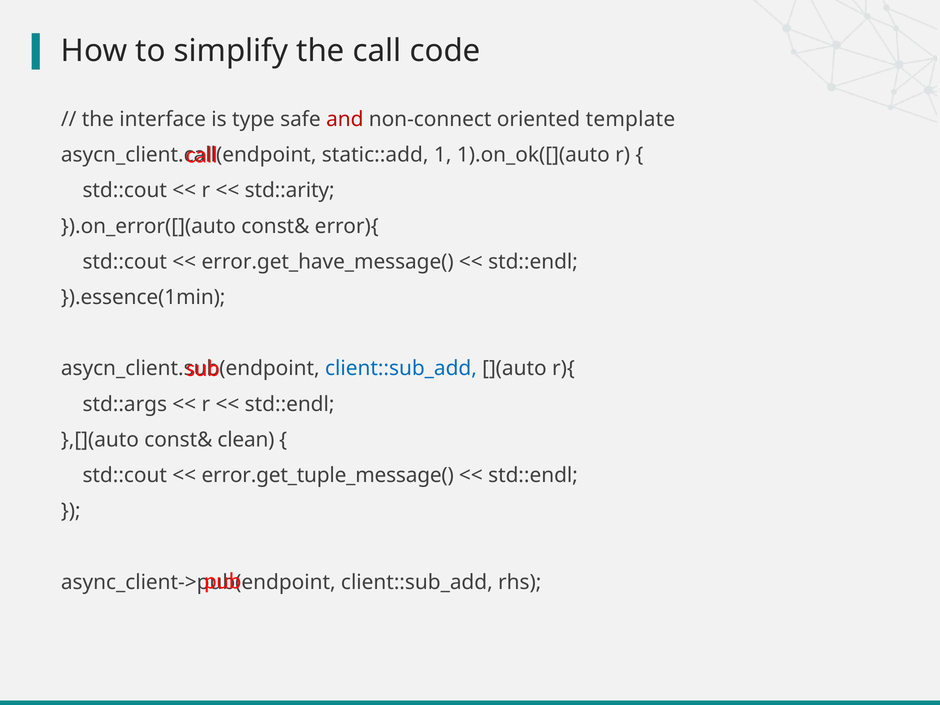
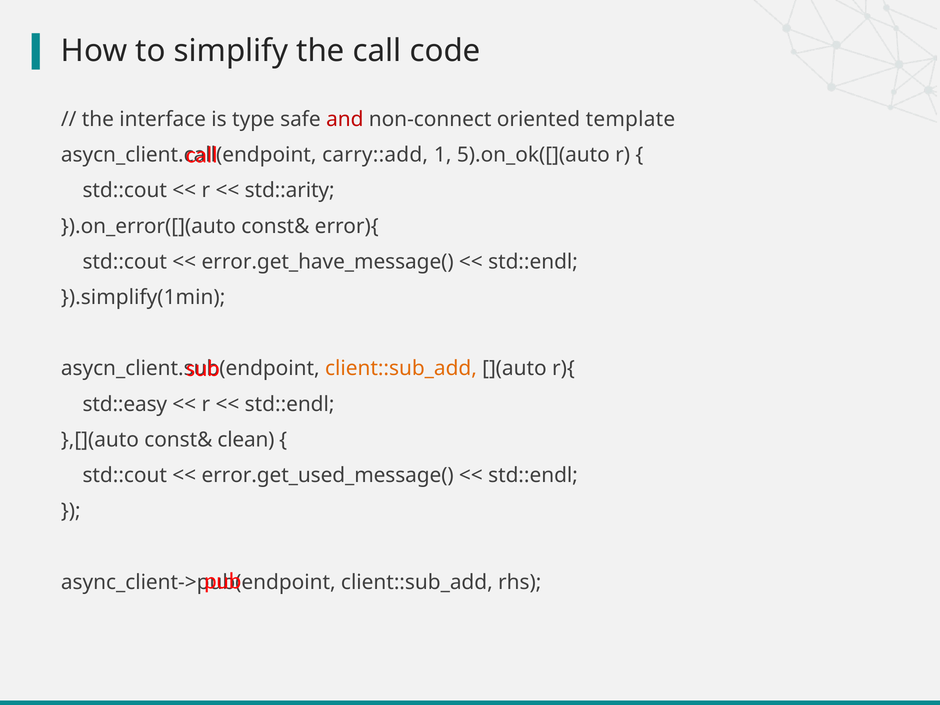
static::add: static::add -> carry::add (375, 155)
1).on_ok([](auto: 1).on_ok([](auto -> 5).on_ok([](auto (533, 155)
}).essence(1min: }).essence(1min -> }).simplify(1min (143, 297)
client::sub_add colour: blue -> orange (401, 369)
std::args: std::args -> std::easy (125, 404)
error.get_tuple_message(: error.get_tuple_message( -> error.get_used_message( (328, 475)
